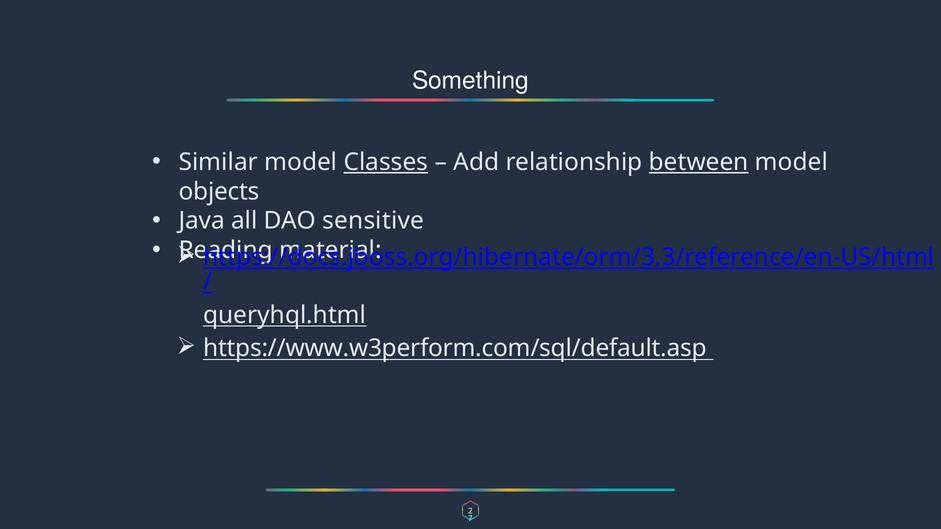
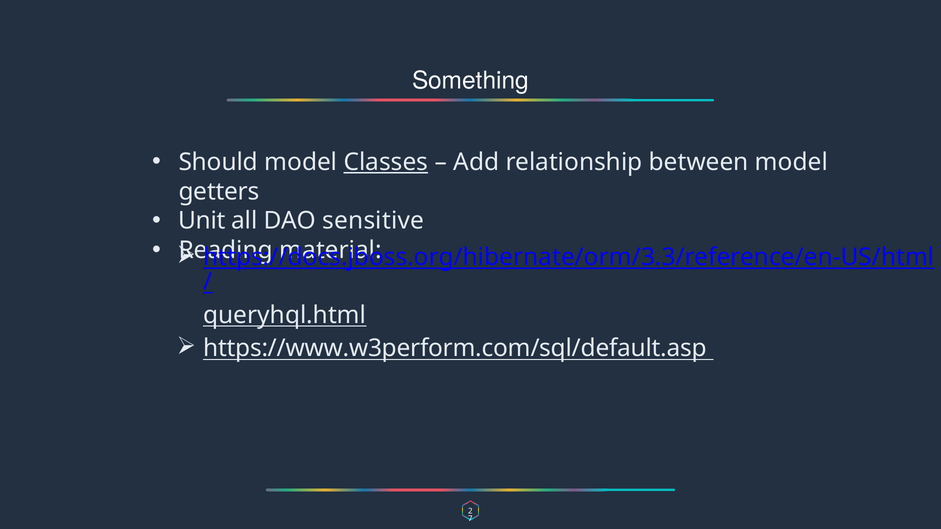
Similar: Similar -> Should (218, 162)
between underline: present -> none (699, 162)
objects: objects -> getters (219, 192)
Java: Java -> Unit (202, 221)
